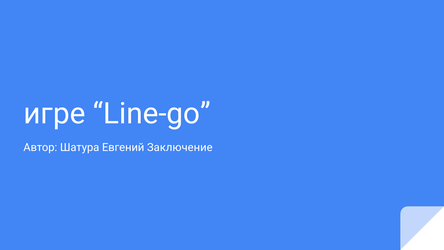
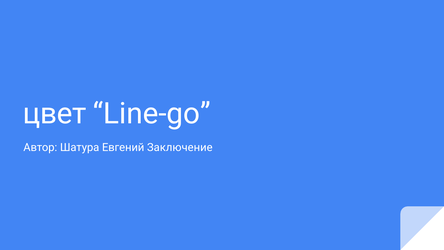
игре: игре -> цвет (55, 114)
